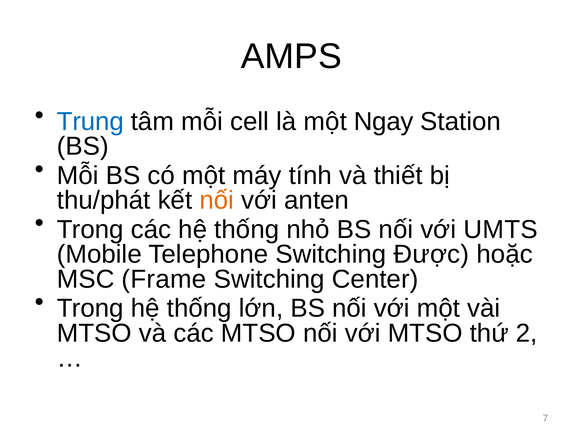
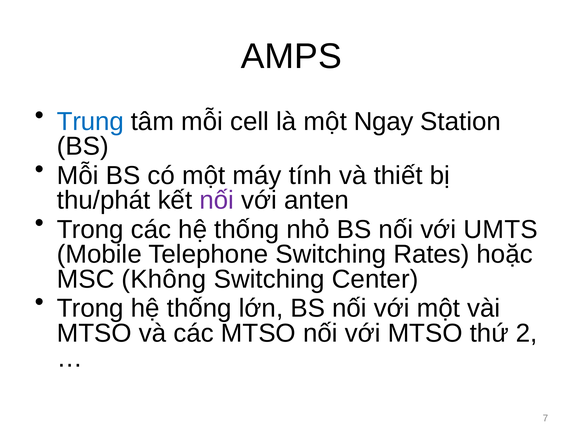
nối colour: orange -> purple (217, 200)
Được: Được -> Rates (431, 254)
Frame: Frame -> Không (164, 279)
